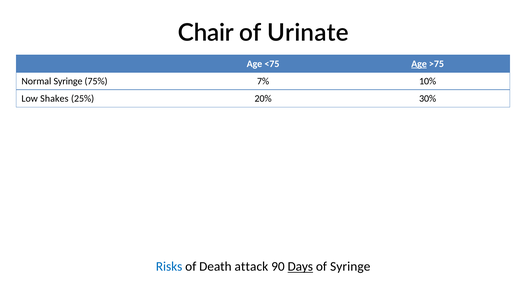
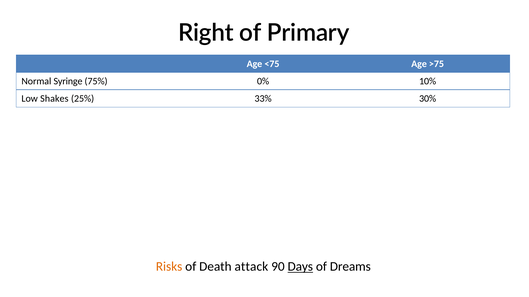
Chair: Chair -> Right (206, 33)
Urinate: Urinate -> Primary (308, 33)
Age underline: present -> none (419, 64)
7%: 7% -> 0% (263, 81)
20%: 20% -> 33% (263, 99)
Risks colour: blue -> orange (169, 267)
of Syringe: Syringe -> Dreams (350, 267)
